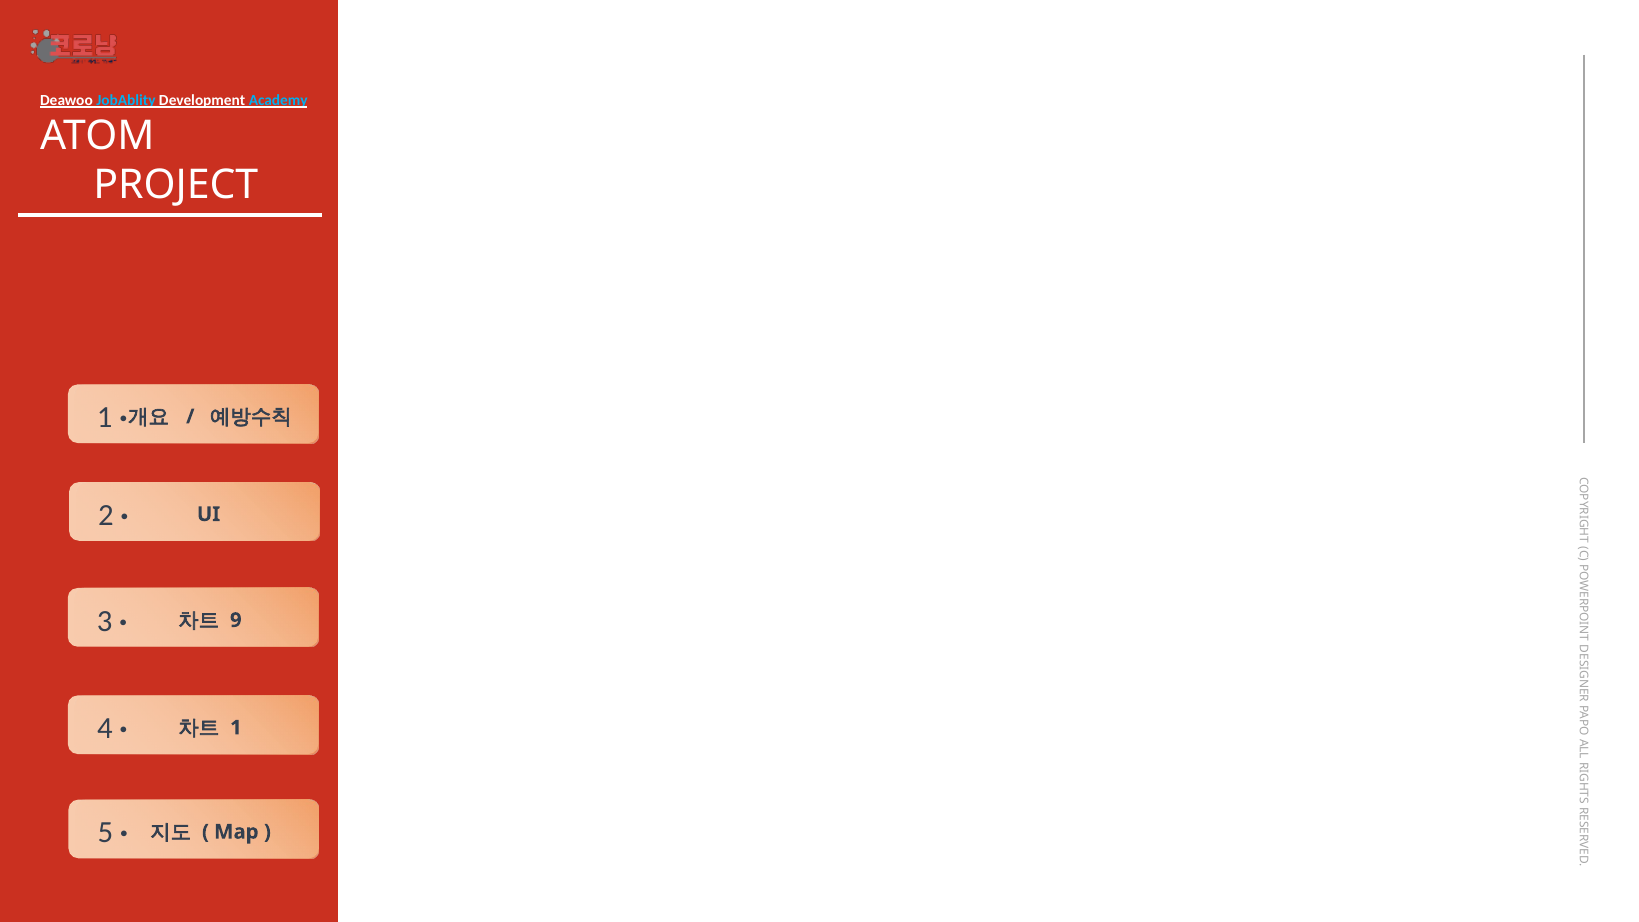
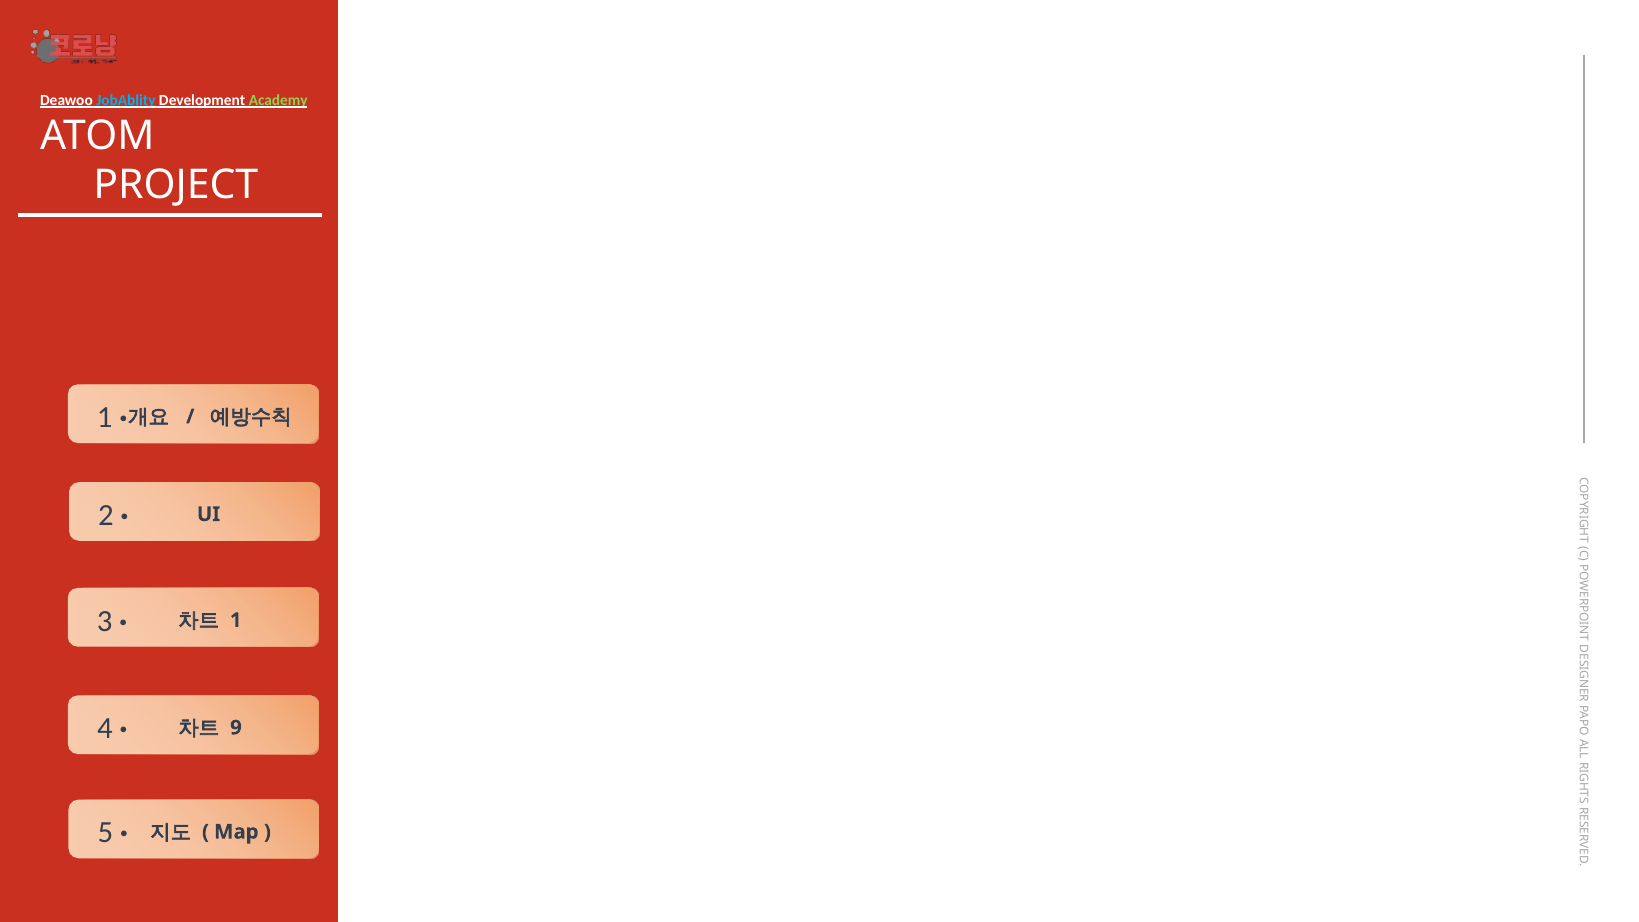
Academy colour: light blue -> light green (278, 101)
9: 9 -> 1 (236, 620)
1: 1 -> 9 (236, 728)
